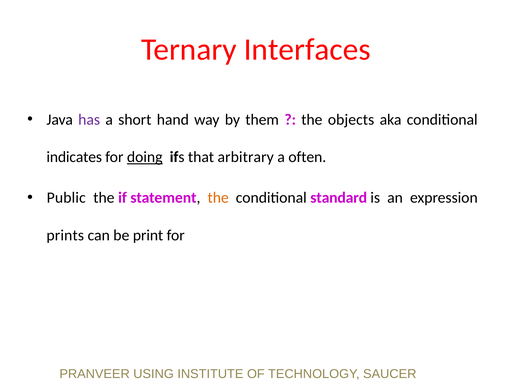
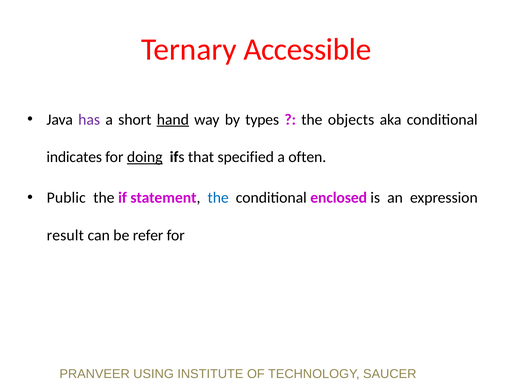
Interfaces: Interfaces -> Accessible (307, 50)
hand underline: none -> present (173, 120)
them: them -> types (262, 120)
arbitrary: arbitrary -> specified (246, 157)
the colour: orange -> blue (218, 198)
standard: standard -> enclosed (339, 198)
prints: prints -> result (65, 235)
print: print -> refer (148, 235)
